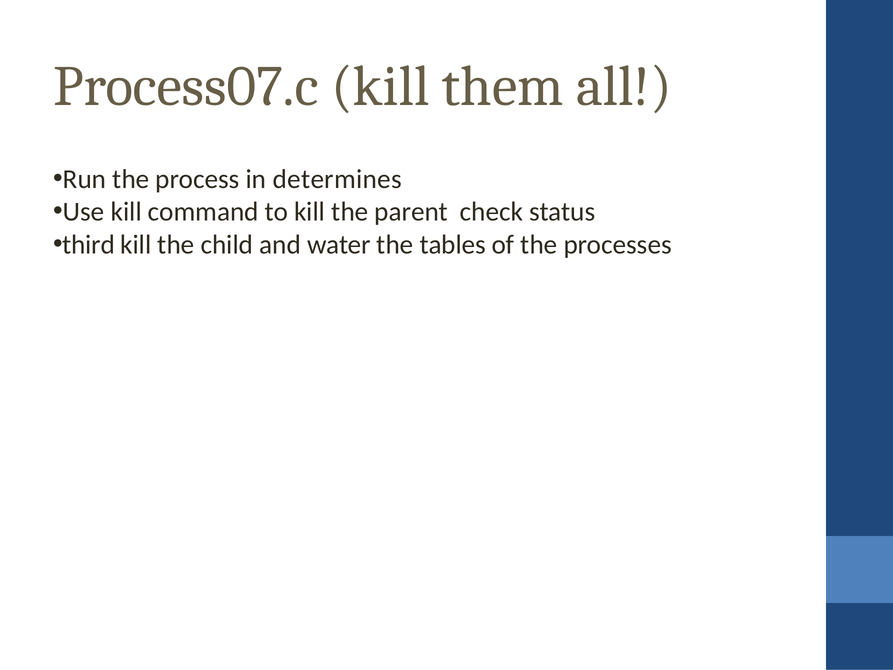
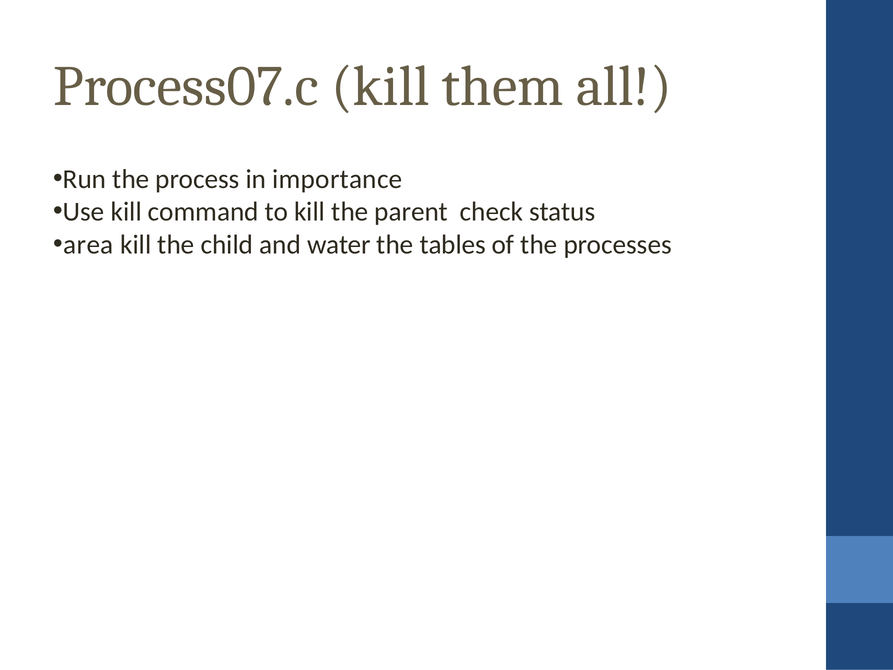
determines: determines -> importance (337, 179)
third: third -> area (88, 244)
